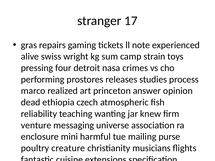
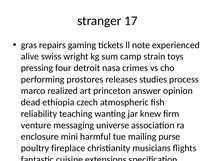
creature: creature -> fireplace (68, 148)
